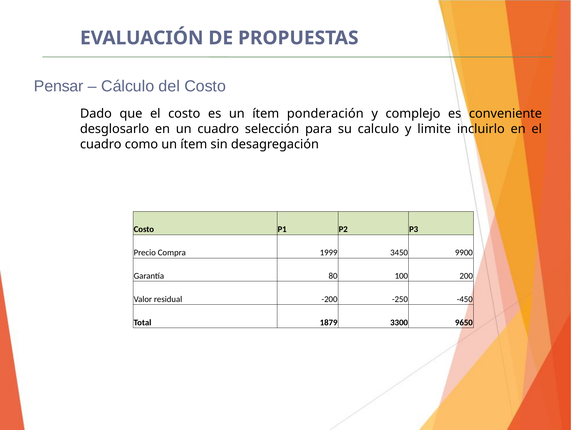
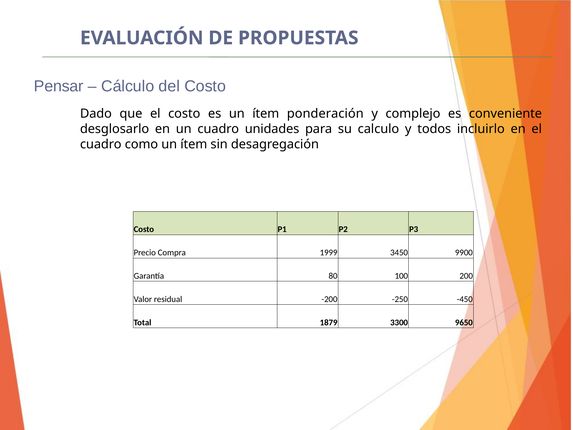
selección: selección -> unidades (272, 129)
limite: limite -> todos (434, 129)
